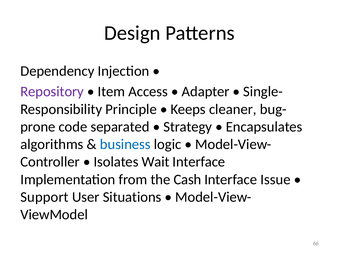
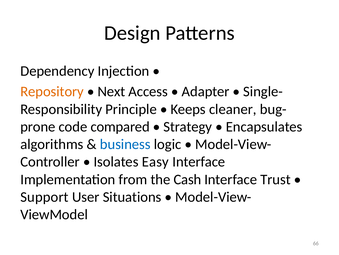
Repository colour: purple -> orange (52, 91)
Item: Item -> Next (111, 91)
separated: separated -> compared (120, 126)
Wait: Wait -> Easy (155, 161)
Issue: Issue -> Trust (276, 179)
